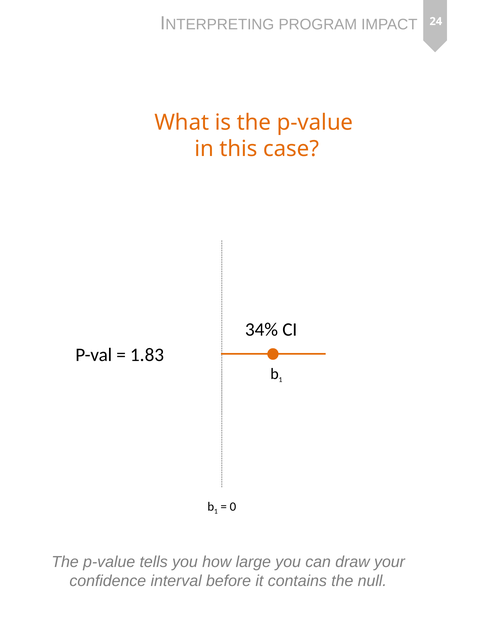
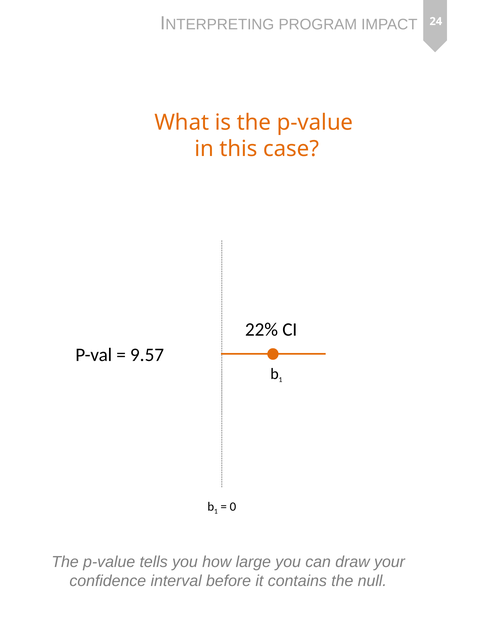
34%: 34% -> 22% (262, 329)
1.83: 1.83 -> 9.57 (147, 355)
